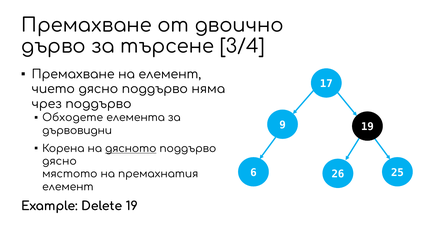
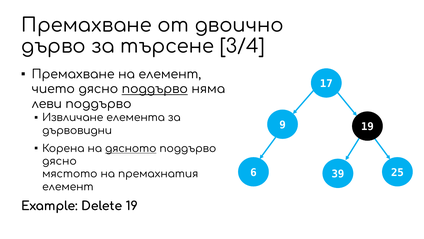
поддърво underline: none -> present (155, 89)
чрез: чрез -> леви (47, 104)
Обходете: Обходете -> Извличане (73, 118)
26: 26 -> 39 (338, 174)
